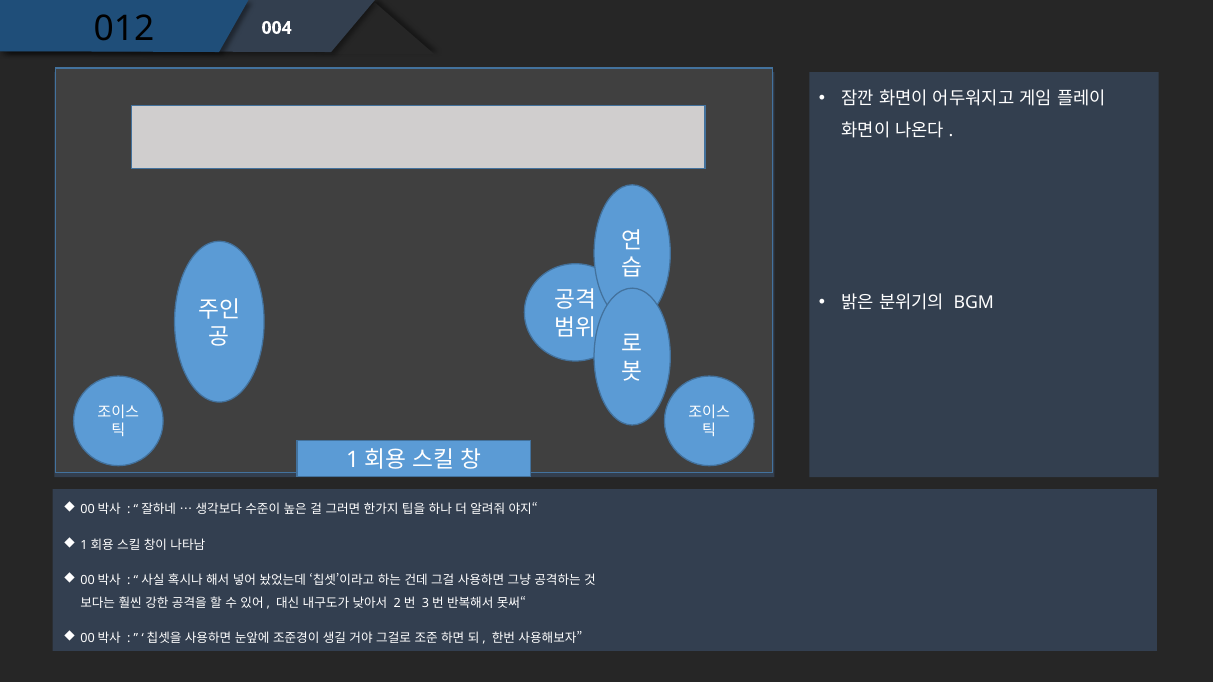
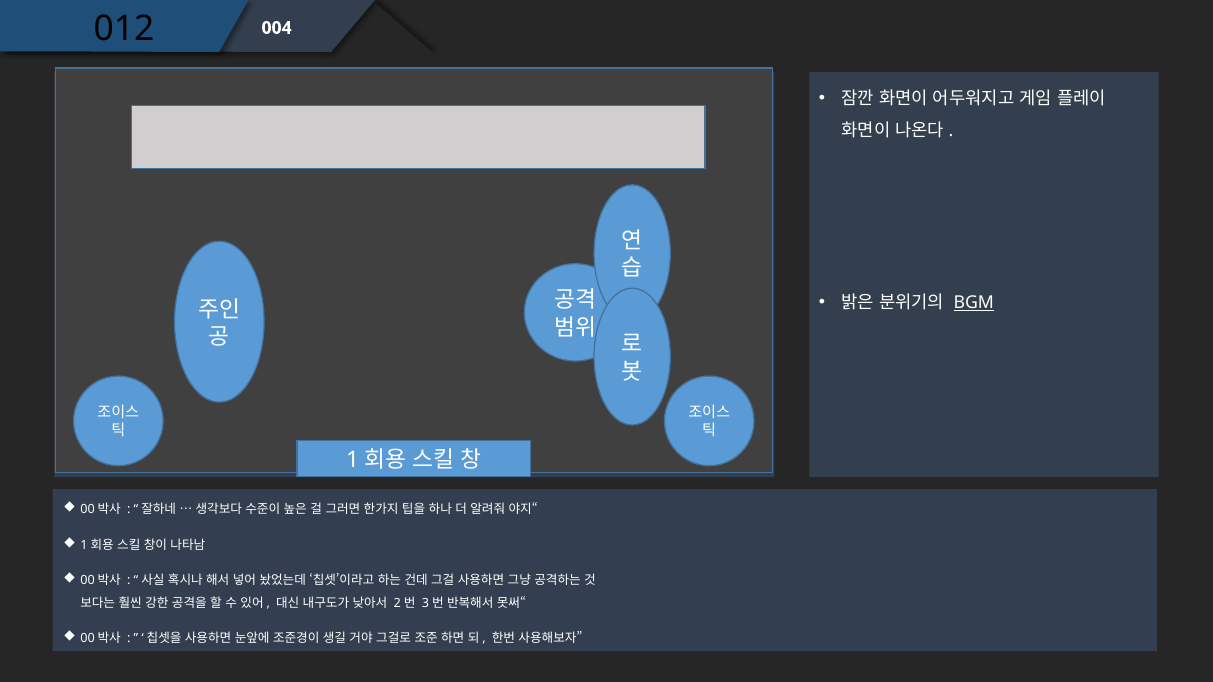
BGM underline: none -> present (974, 303)
